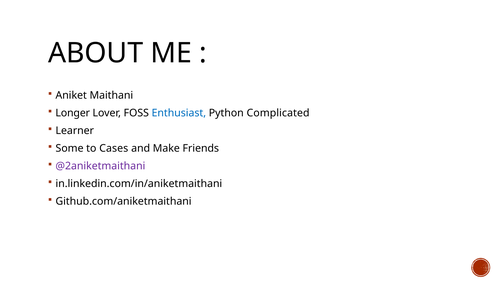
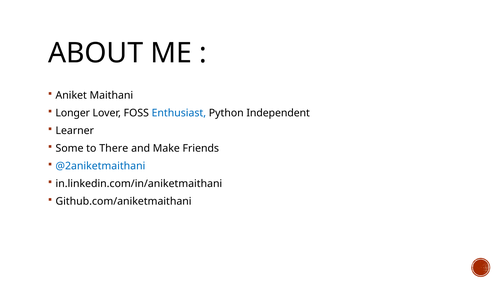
Complicated: Complicated -> Independent (278, 113)
Cases: Cases -> There (114, 148)
@2aniketmaithani colour: purple -> blue (100, 166)
